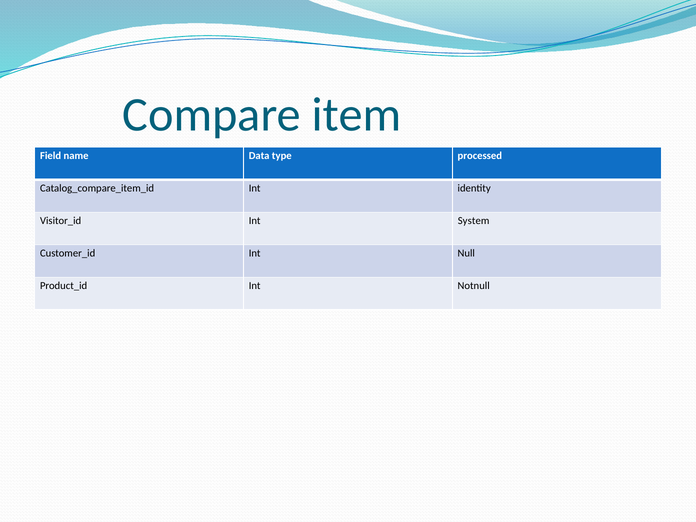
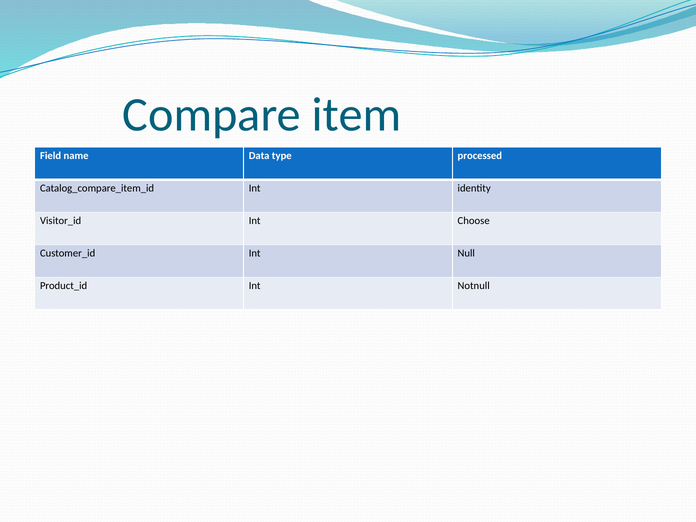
System: System -> Choose (474, 221)
